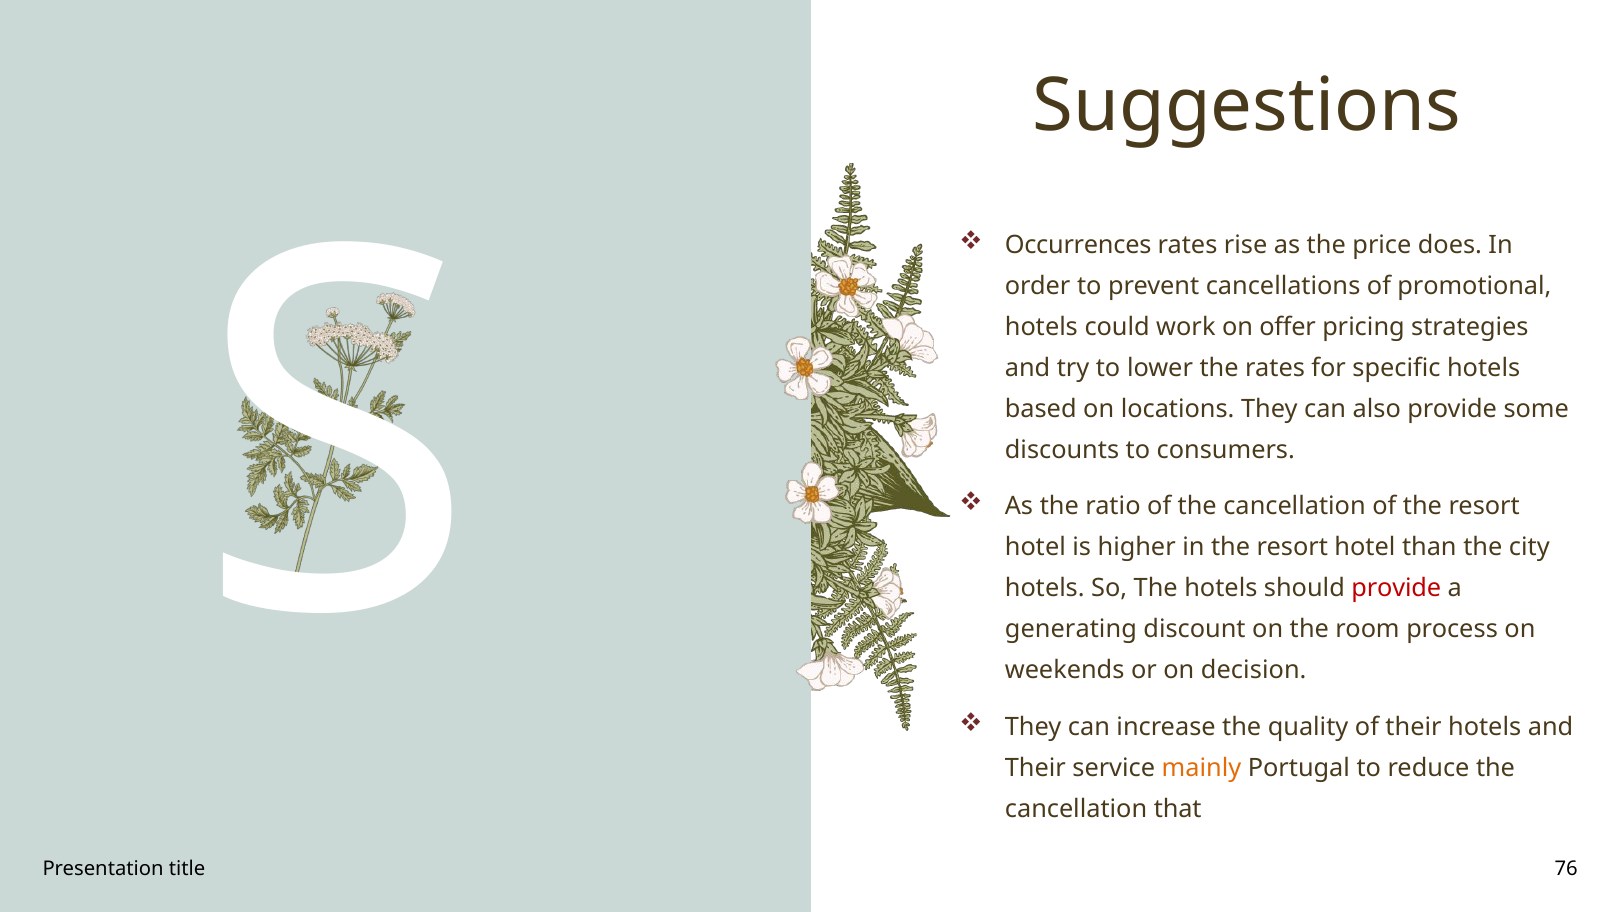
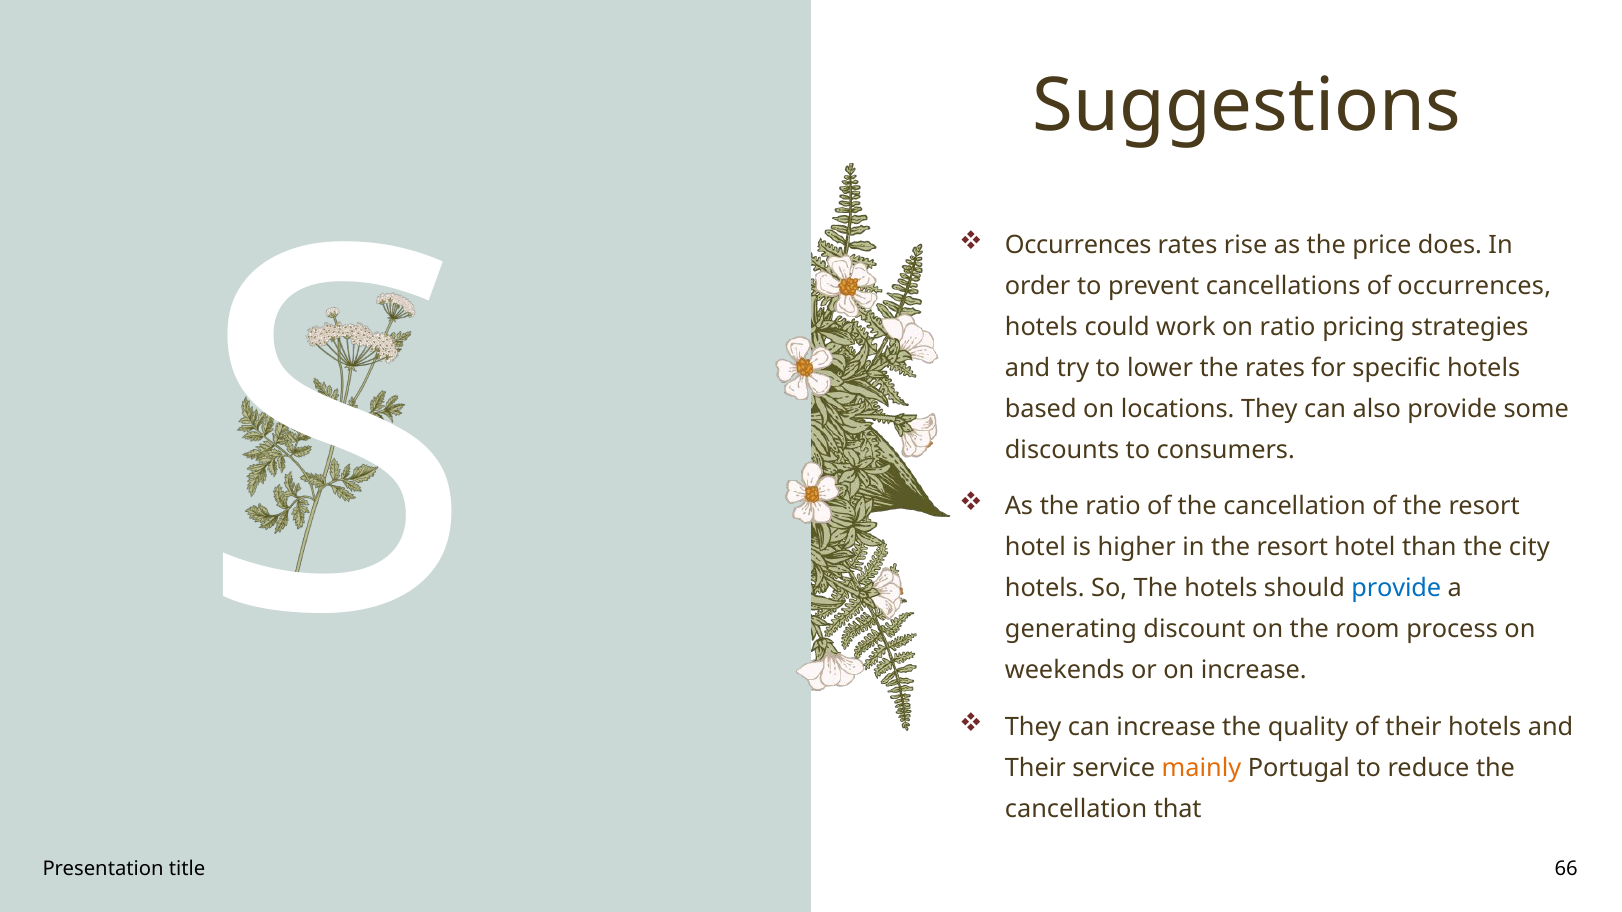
of promotional: promotional -> occurrences (1474, 286)
on offer: offer -> ratio (1288, 327)
provide colour: red -> blue (1396, 589)
on decision: decision -> increase (1254, 671)
76: 76 -> 66 (1566, 870)
